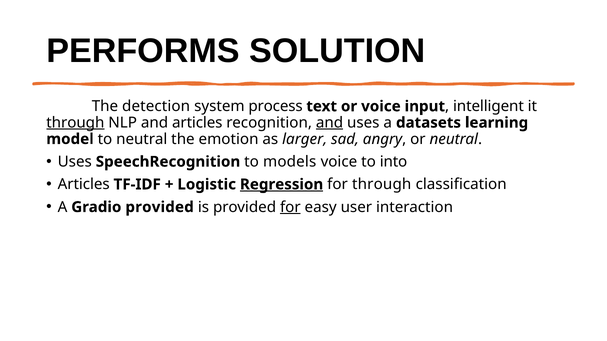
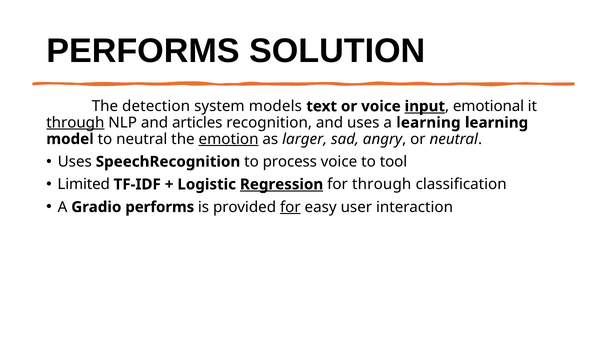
process: process -> models (275, 106)
input underline: none -> present (425, 106)
intelligent: intelligent -> emotional (488, 106)
and underline: present -> none (330, 123)
a datasets: datasets -> learning (428, 123)
emotion underline: none -> present (229, 139)
models: models -> process (290, 162)
into: into -> tool (394, 162)
Articles: Articles -> Limited (84, 185)
Gradio provided: provided -> performs (160, 207)
